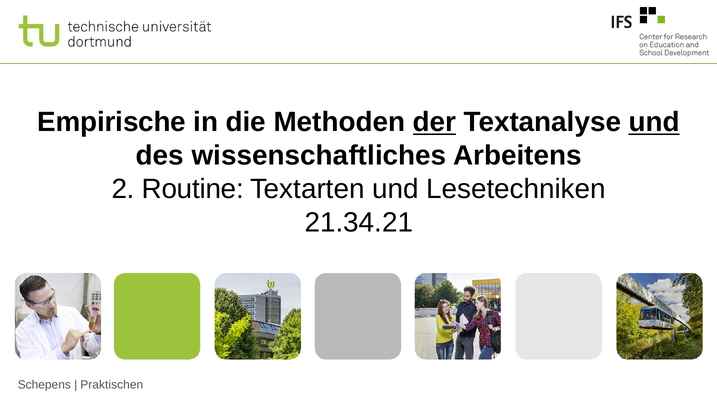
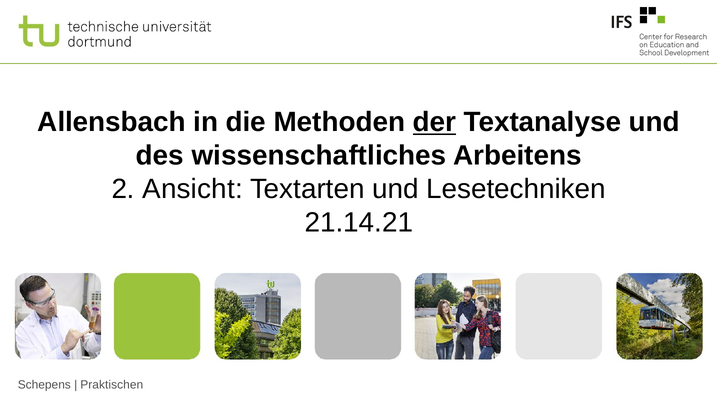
Empirische: Empirische -> Allensbach (112, 122)
und underline: present -> none (654, 122)
Routine: Routine -> Ansicht (193, 189)
21.34.21: 21.34.21 -> 21.14.21 (359, 223)
